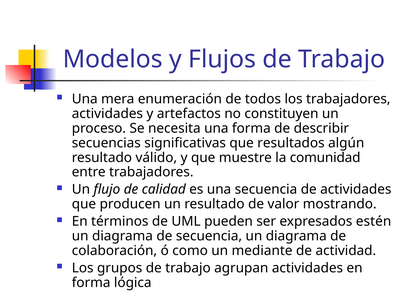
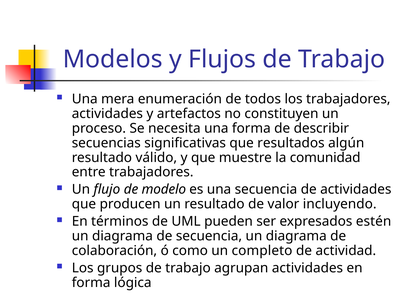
calidad: calidad -> modelo (164, 189)
mostrando: mostrando -> incluyendo (340, 204)
mediante: mediante -> completo (262, 250)
